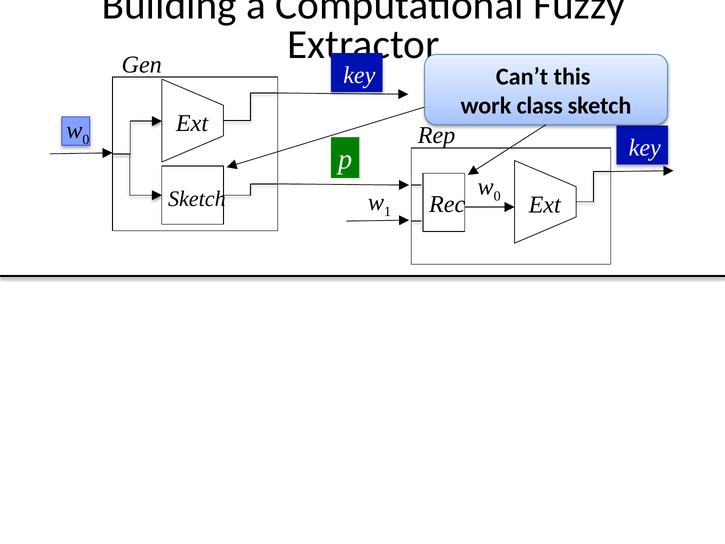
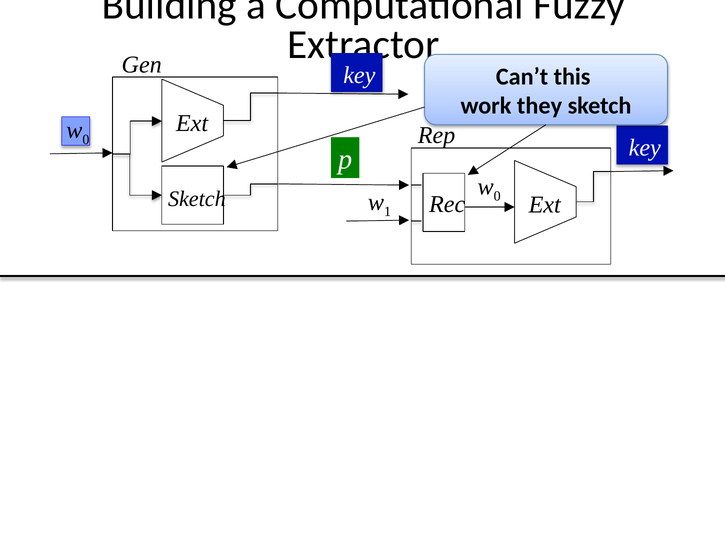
class: class -> they (540, 106)
